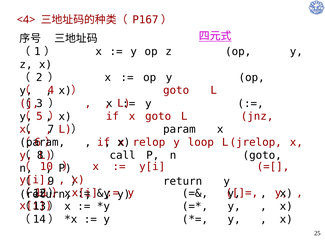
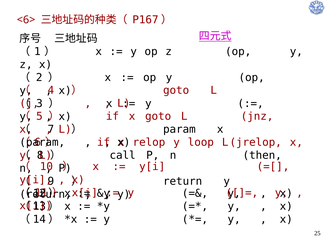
<4>: <4> -> <6> (26, 20)
n goto: goto -> then (262, 155)
